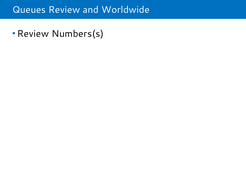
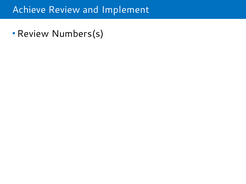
Queues: Queues -> Achieve (29, 10)
Worldwide: Worldwide -> Implement (125, 10)
